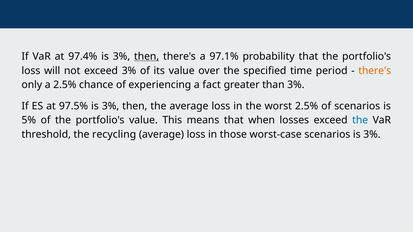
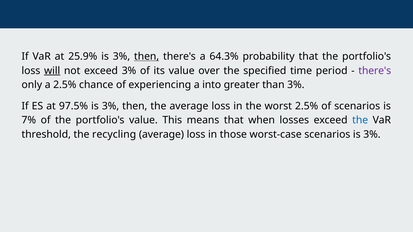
97.4%: 97.4% -> 25.9% (83, 56)
97.1%: 97.1% -> 64.3% (224, 56)
will underline: none -> present (52, 71)
there's colour: orange -> purple (375, 71)
fact: fact -> into (212, 85)
5%: 5% -> 7% (29, 120)
